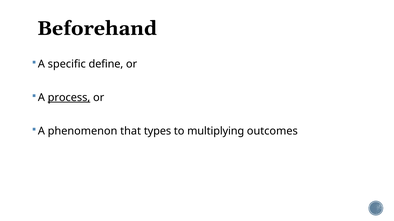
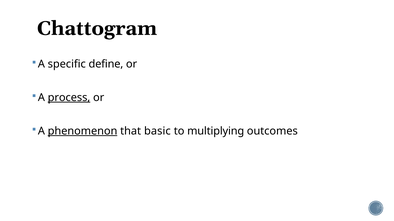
Beforehand: Beforehand -> Chattogram (97, 28)
phenomenon underline: none -> present (83, 131)
types: types -> basic (157, 131)
